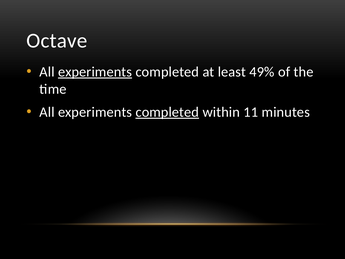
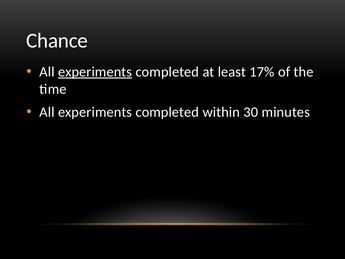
Octave: Octave -> Chance (57, 41)
49%: 49% -> 17% (262, 72)
completed underline: present -> none (167, 112)
11: 11 -> 30 (251, 112)
